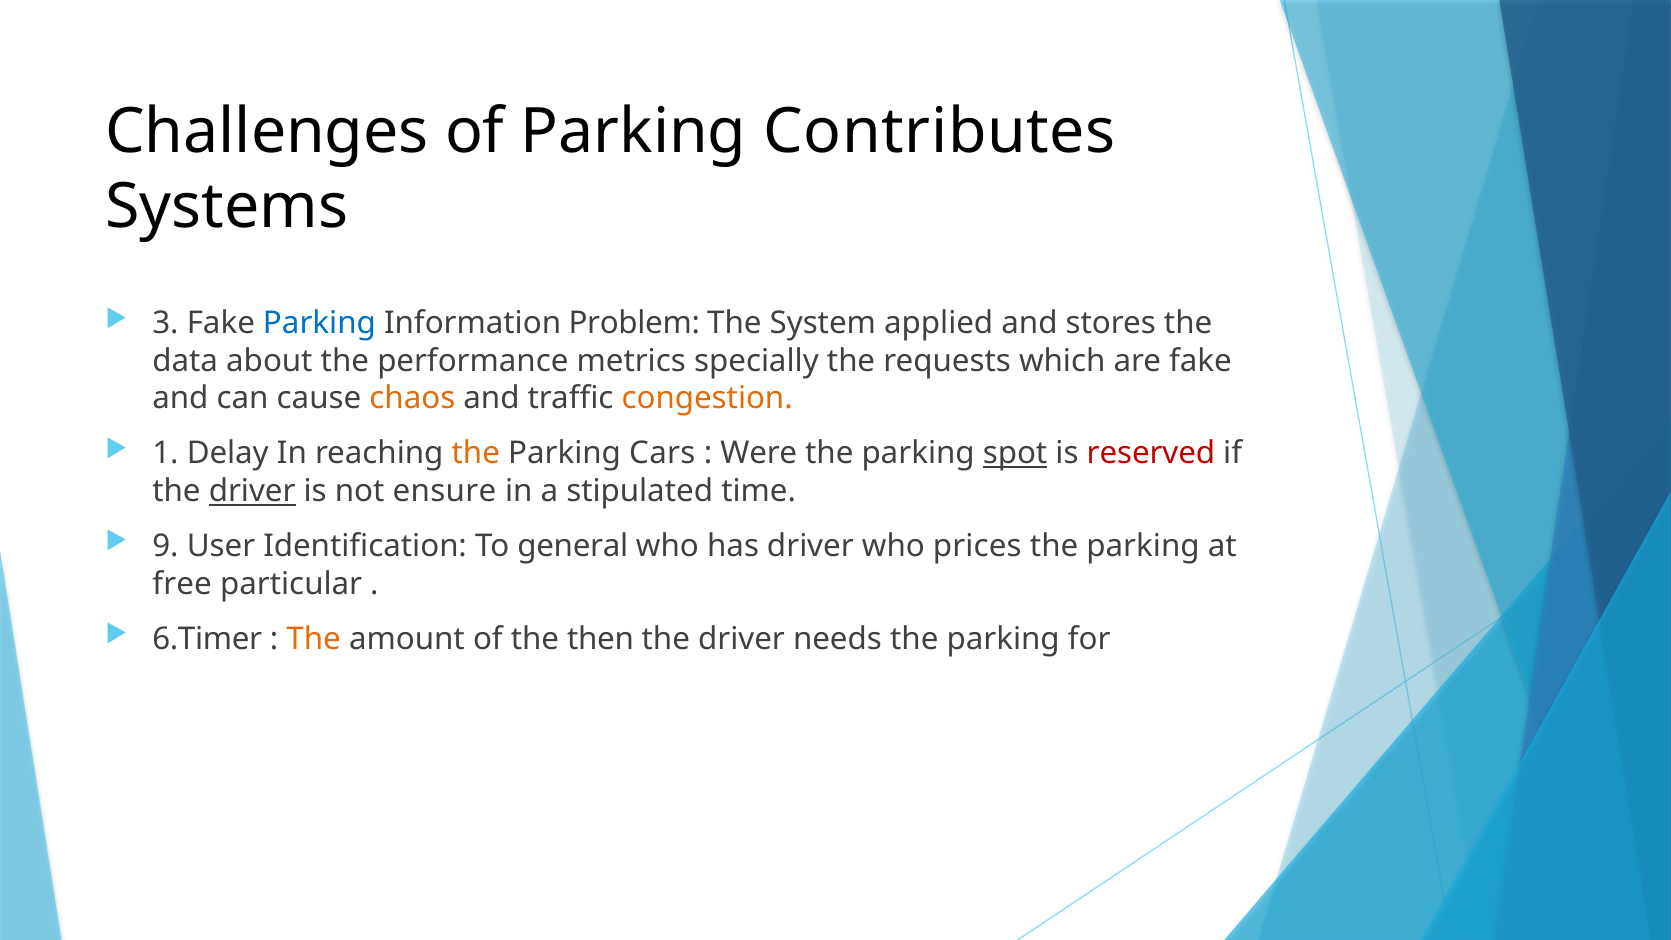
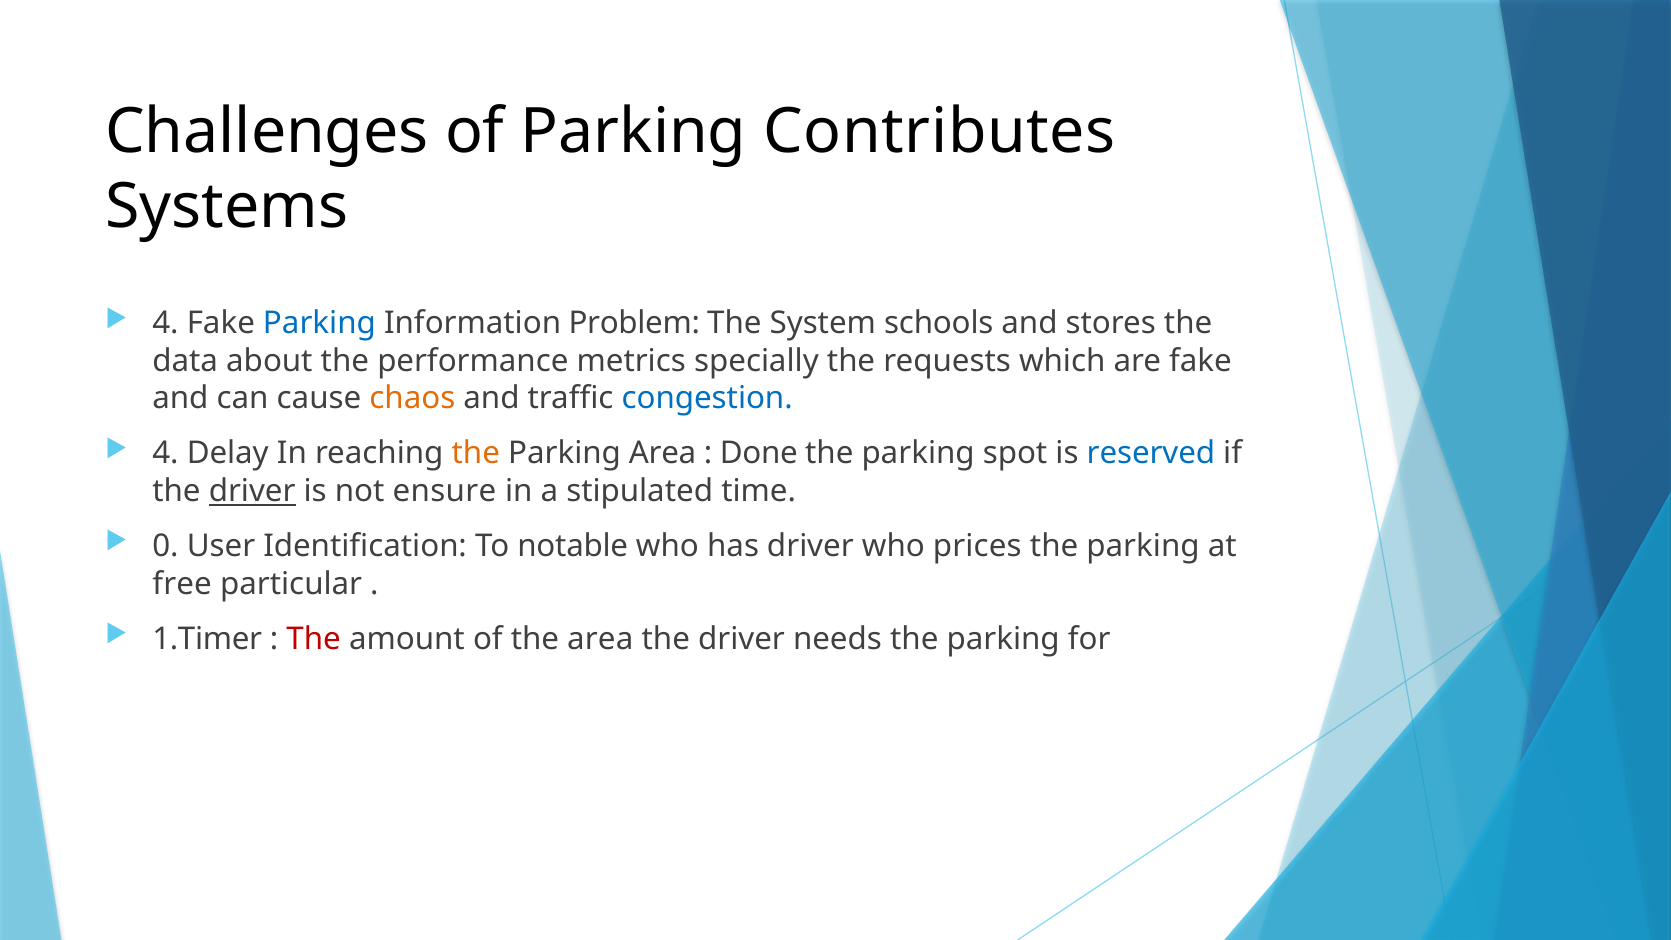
3: 3 -> 4 (165, 323)
applied: applied -> schools (939, 323)
congestion colour: orange -> blue (707, 399)
1: 1 -> 4 (165, 454)
Parking Cars: Cars -> Area (663, 454)
Were: Were -> Done (759, 454)
spot underline: present -> none (1015, 454)
reserved colour: red -> blue (1151, 454)
9: 9 -> 0 (165, 546)
general: general -> notable (573, 546)
6.Timer: 6.Timer -> 1.Timer (207, 639)
The colour: orange -> red (314, 639)
the then: then -> area (600, 639)
